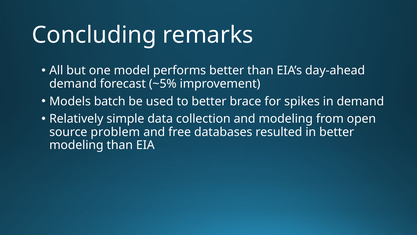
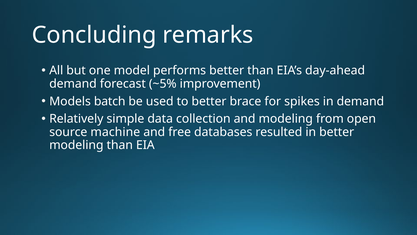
problem: problem -> machine (115, 132)
